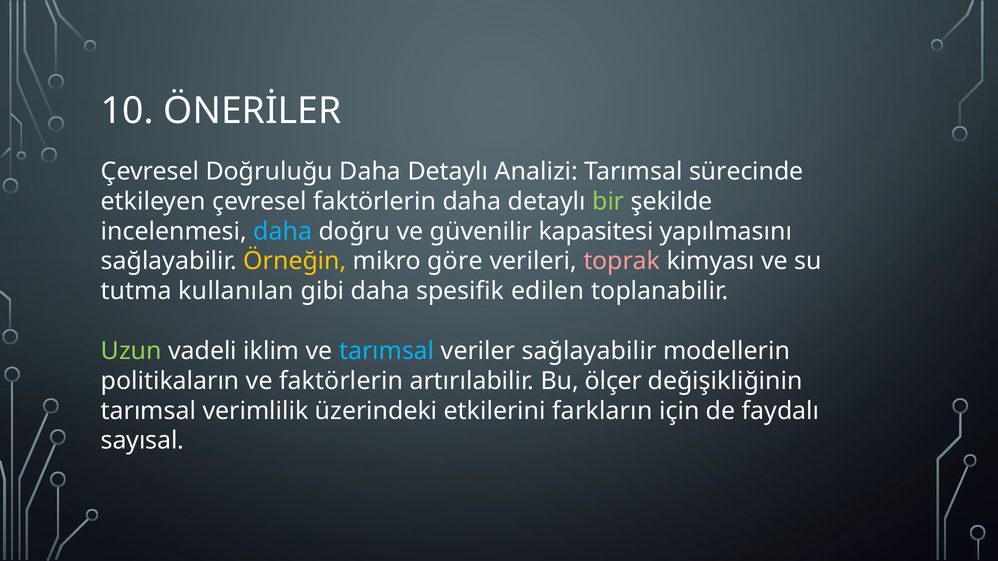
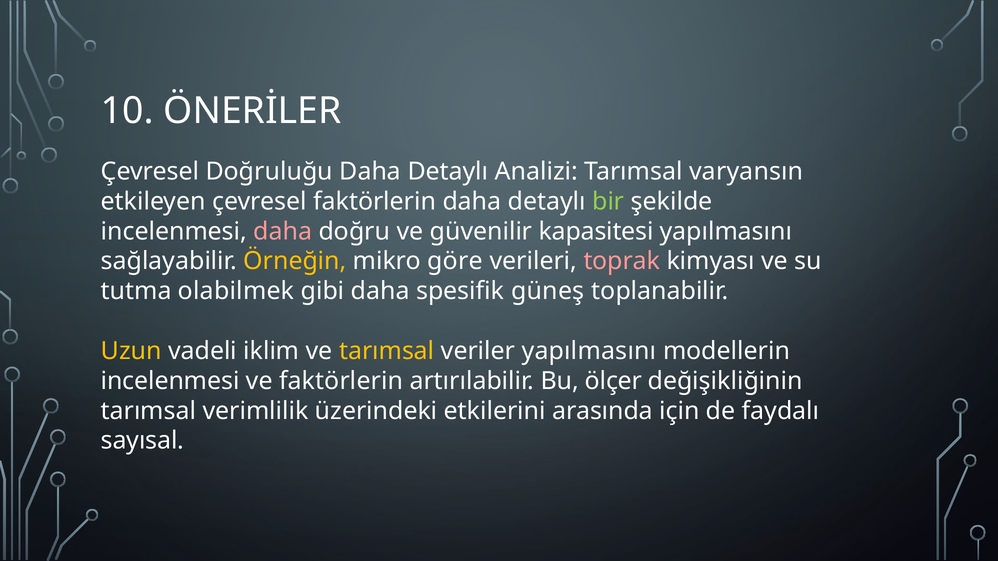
sürecinde: sürecinde -> varyansın (746, 172)
daha colour: light blue -> pink (283, 231)
kullanılan: kullanılan -> olabilmek (236, 291)
edilen: edilen -> güneş (548, 291)
Uzun colour: light green -> yellow (131, 351)
tarımsal colour: light blue -> yellow (387, 351)
veriler sağlayabilir: sağlayabilir -> yapılmasını (589, 351)
politikaların: politikaların -> incelenmesi (170, 381)
farkların: farkların -> arasında (603, 411)
